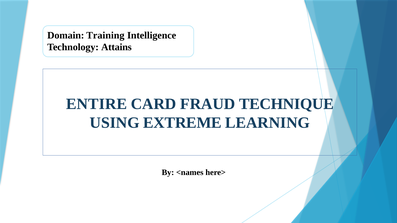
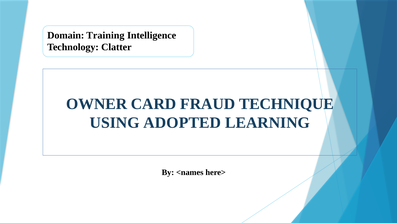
Attains: Attains -> Clatter (116, 47)
ENTIRE: ENTIRE -> OWNER (97, 104)
EXTREME: EXTREME -> ADOPTED (182, 123)
